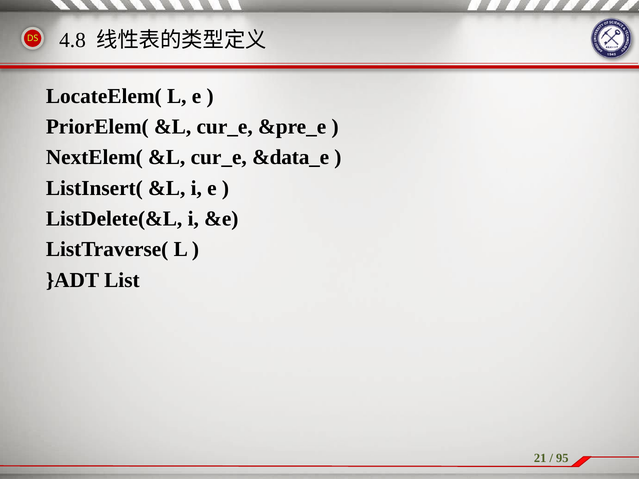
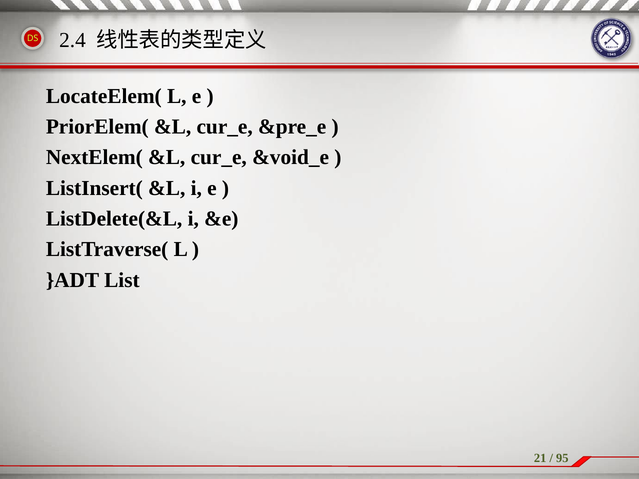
4.8: 4.8 -> 2.4 (73, 40)
&data_e: &data_e -> &void_e (291, 157)
